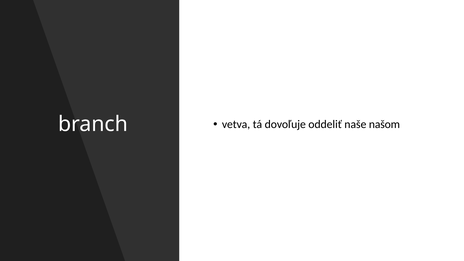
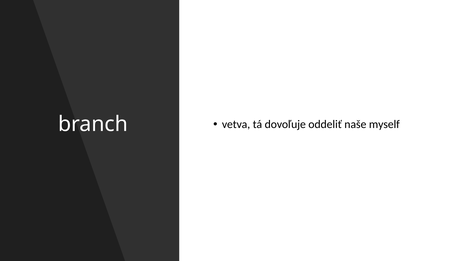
našom: našom -> myself (384, 124)
